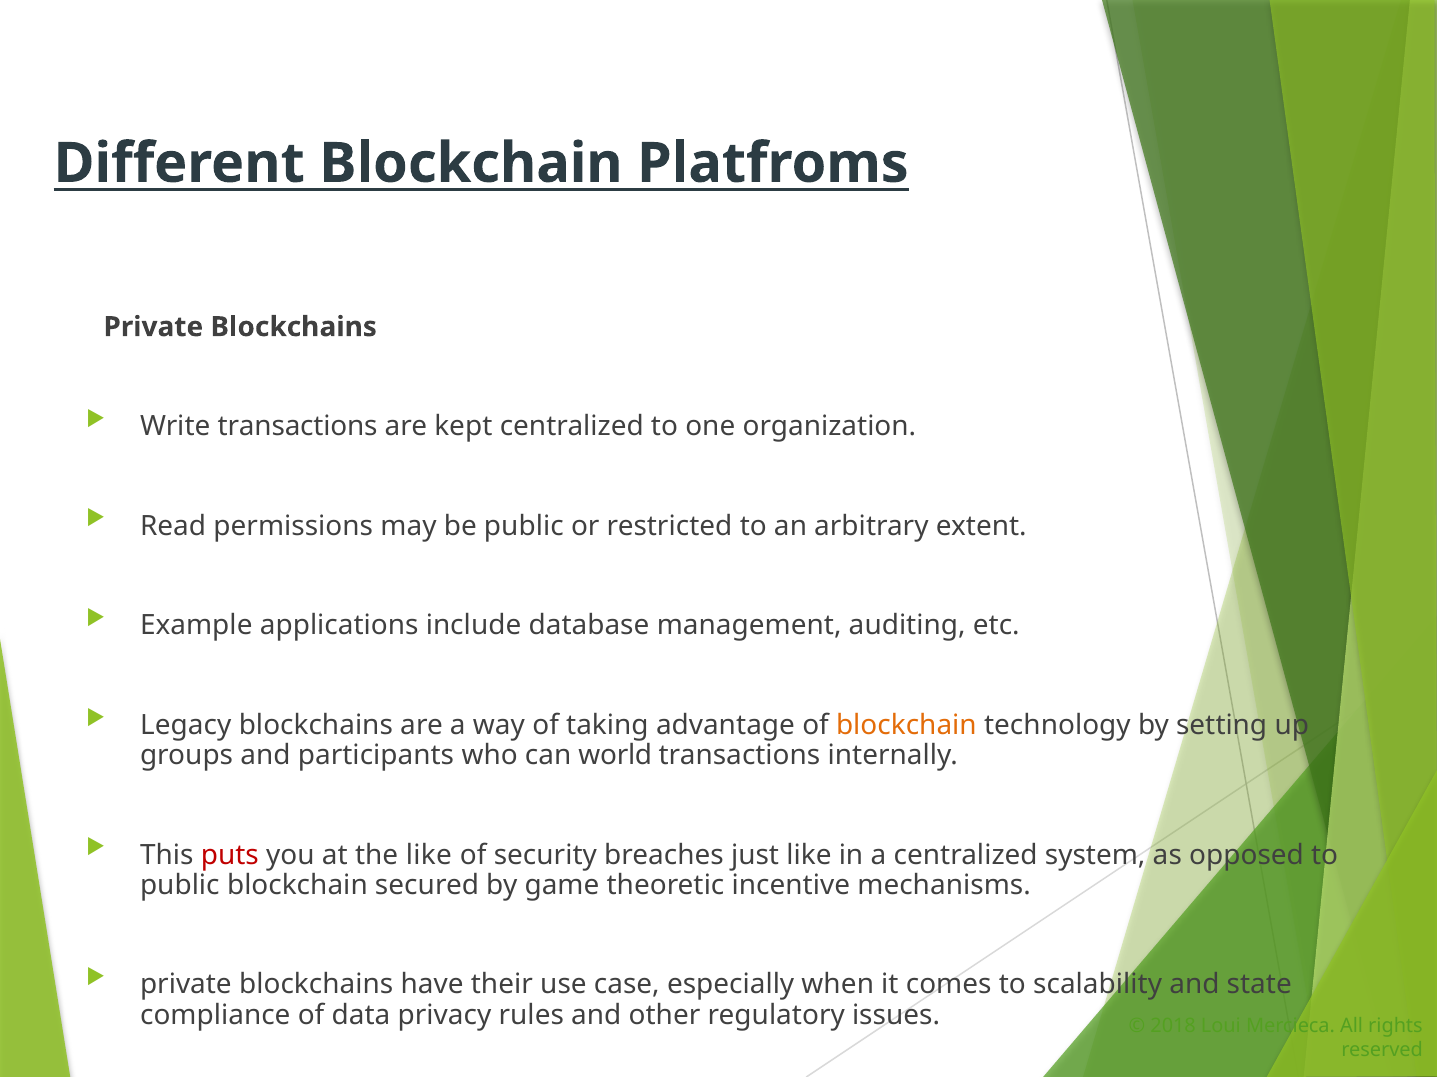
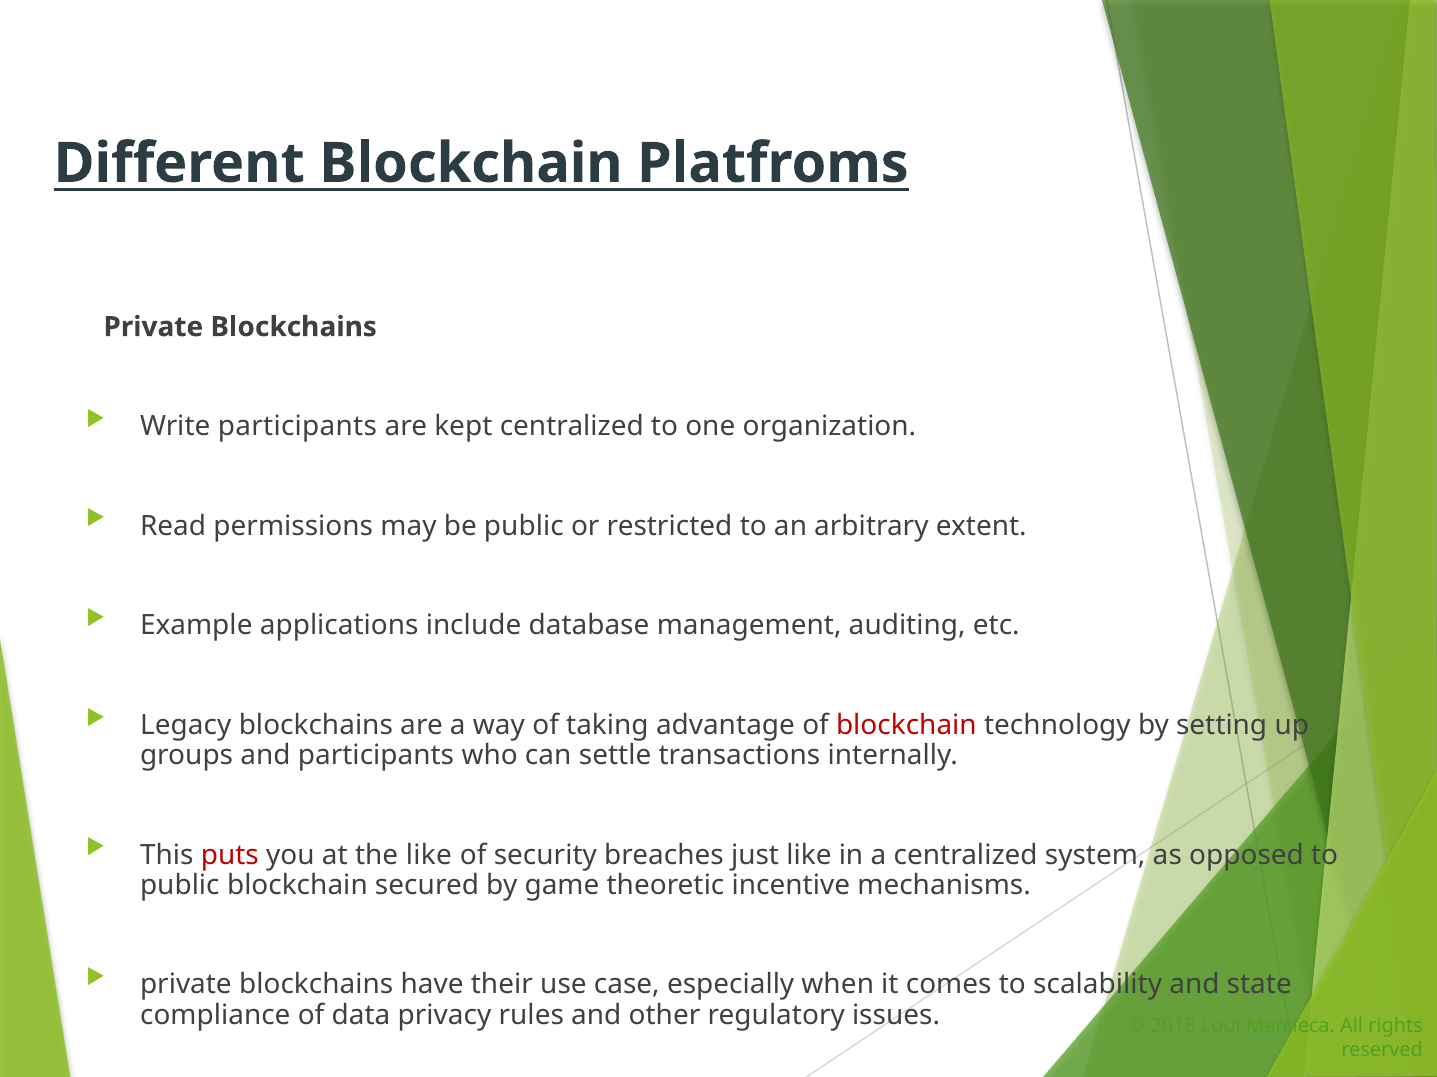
Write transactions: transactions -> participants (297, 427)
blockchain colour: orange -> red (906, 726)
world: world -> settle (615, 756)
